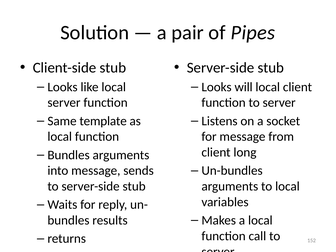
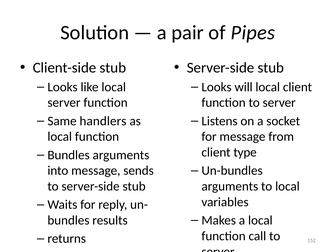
template: template -> handlers (103, 121)
long: long -> type (245, 152)
